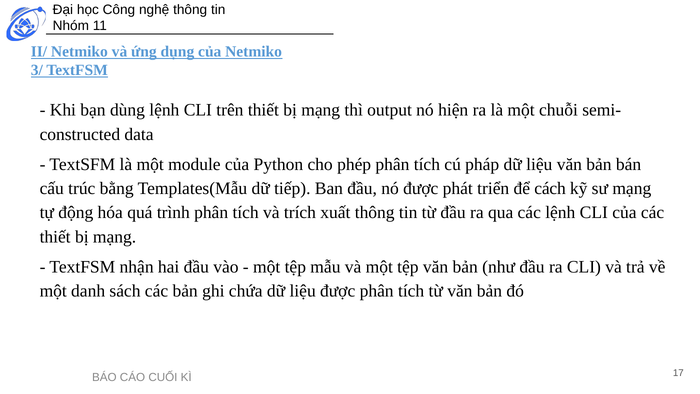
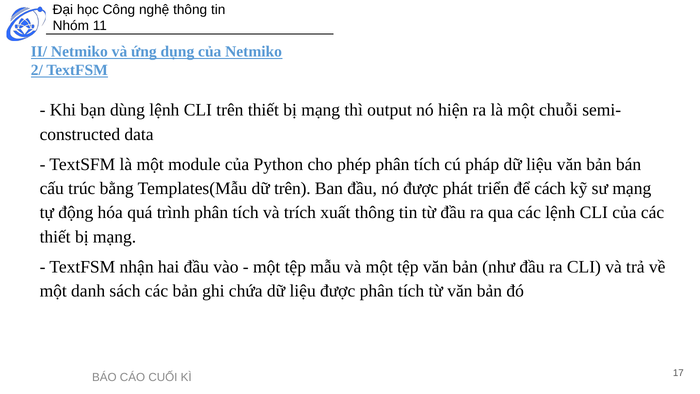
3/: 3/ -> 2/ (37, 70)
dữ tiếp: tiếp -> trên (292, 188)
